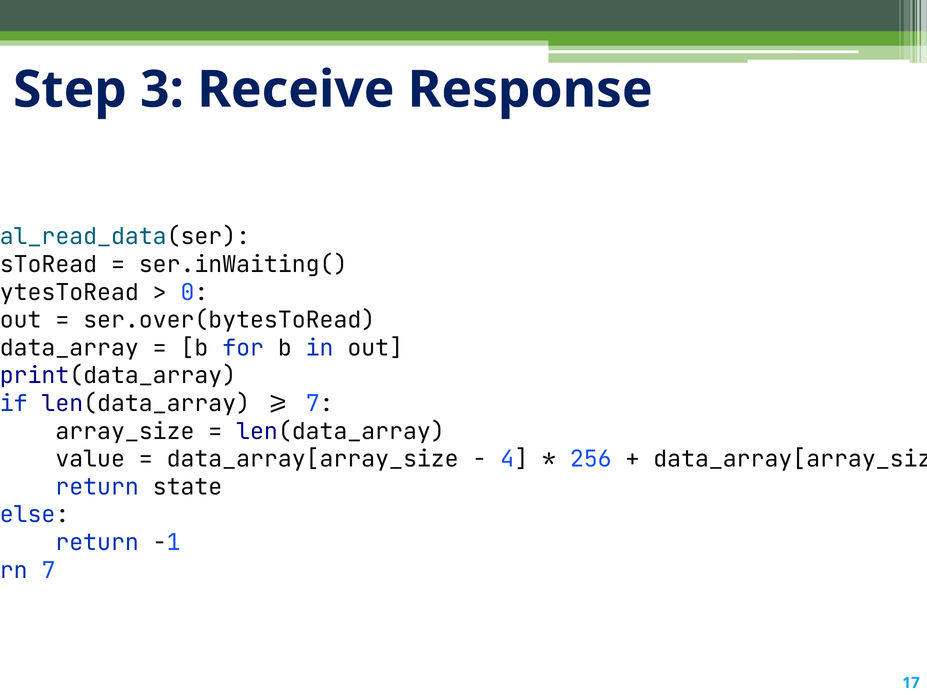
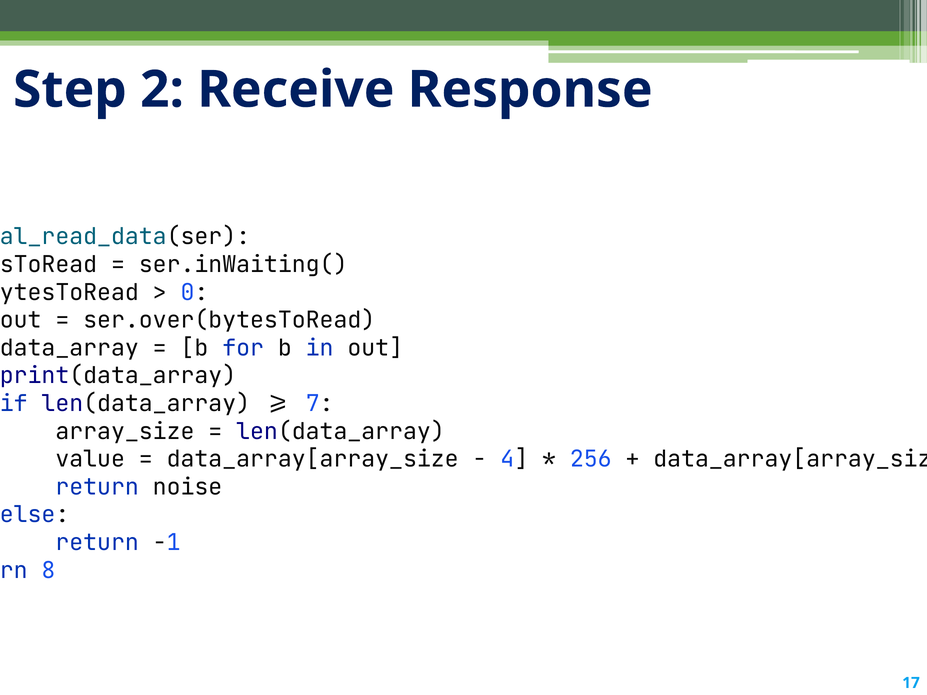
Step 3: 3 -> 2 (162, 90)
state: state -> noise (187, 487)
7: 7 -> 8 (48, 571)
